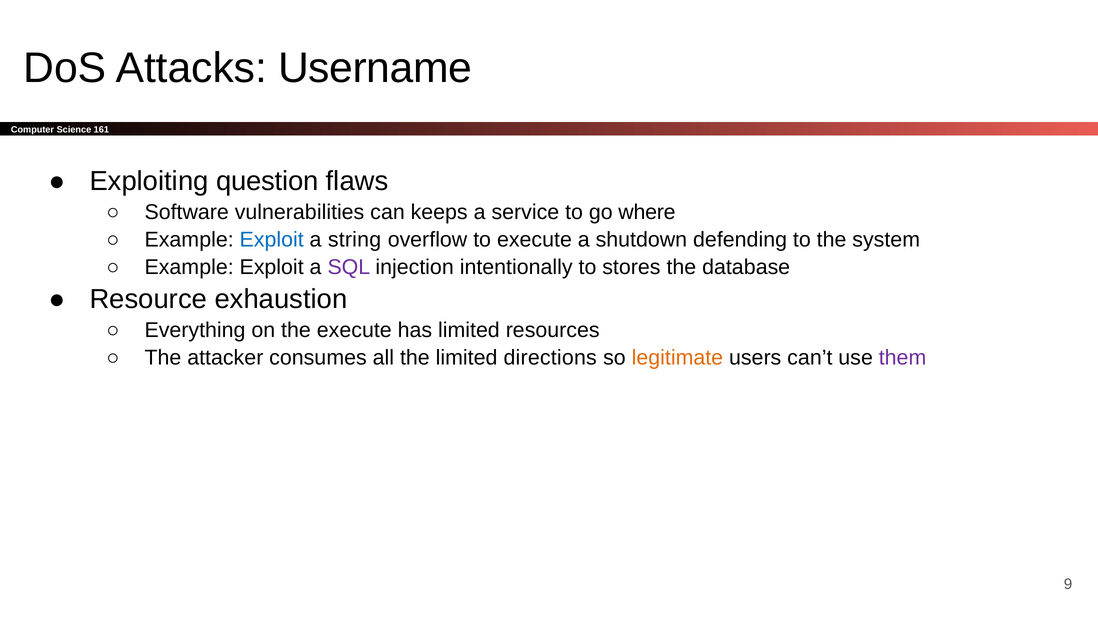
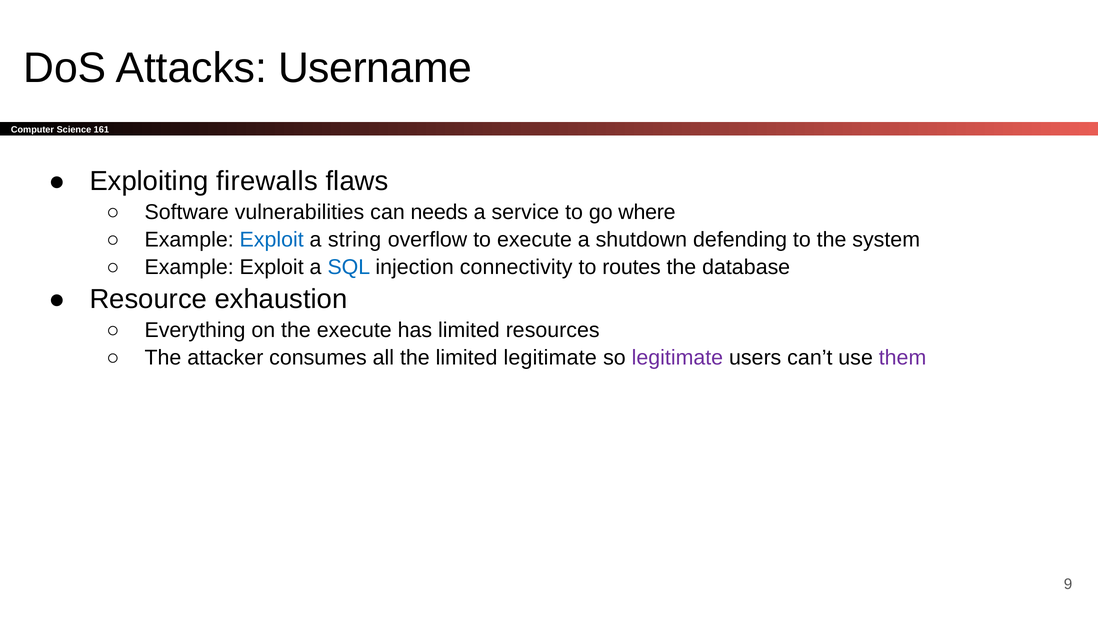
question: question -> firewalls (267, 181)
keeps: keeps -> needs (439, 212)
SQL colour: purple -> blue (349, 267)
intentionally: intentionally -> connectivity (516, 267)
stores: stores -> routes (632, 267)
limited directions: directions -> legitimate (550, 358)
legitimate colour: orange -> purple (677, 358)
